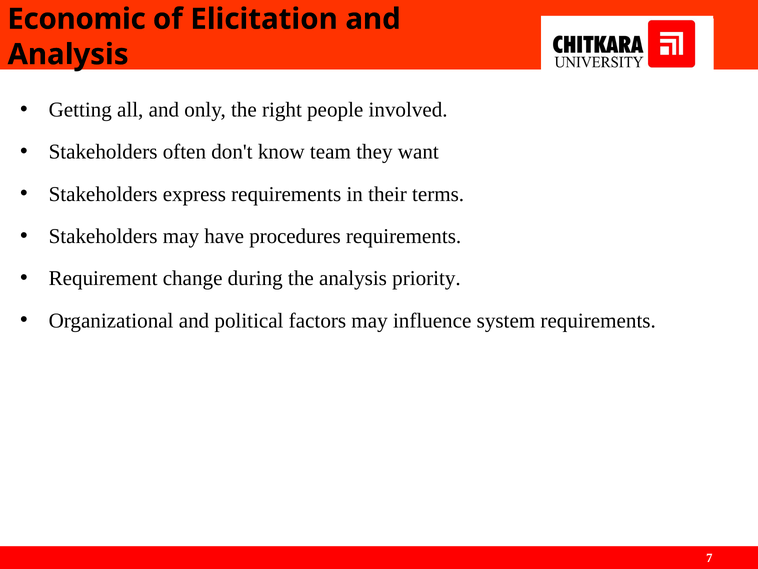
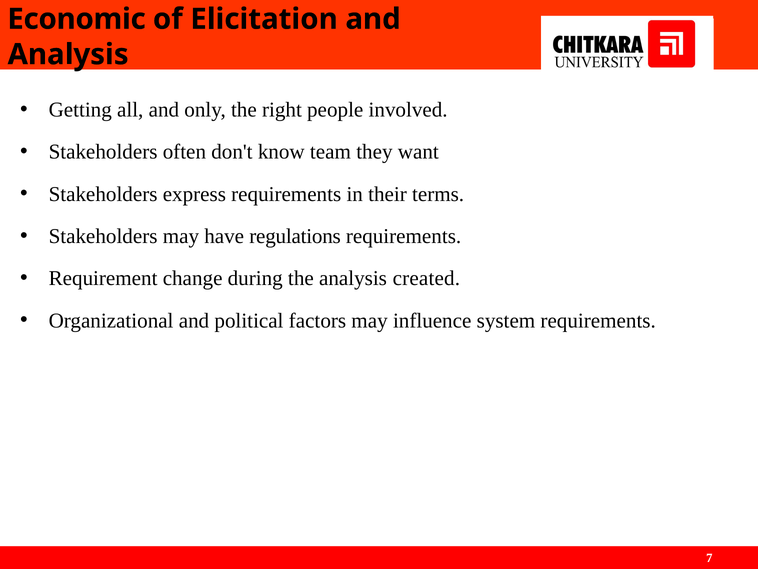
procedures: procedures -> regulations (295, 236)
priority: priority -> created (426, 278)
